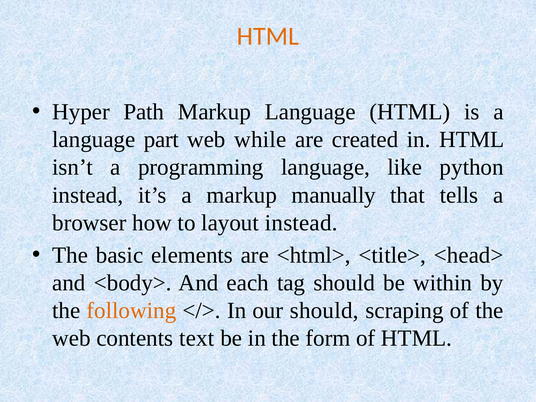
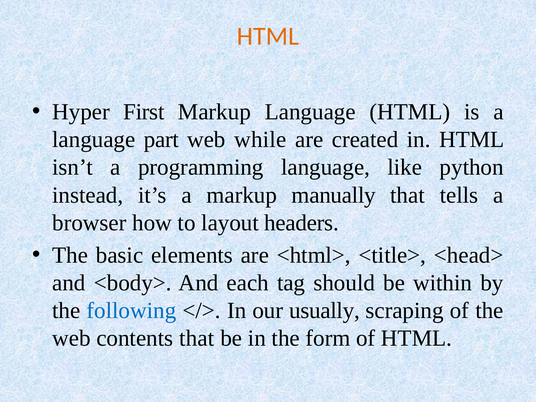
Path: Path -> First (144, 112)
layout instead: instead -> headers (302, 223)
following colour: orange -> blue (131, 311)
our should: should -> usually (324, 311)
contents text: text -> that (197, 338)
